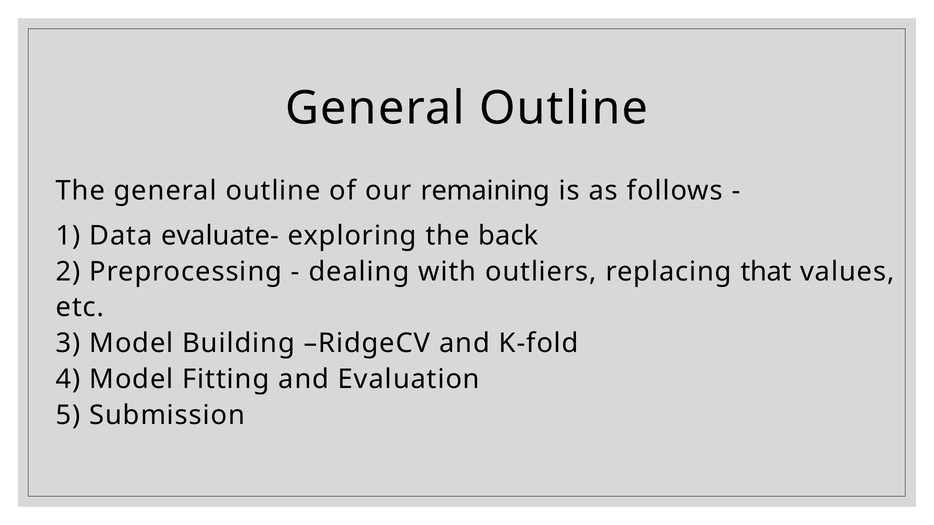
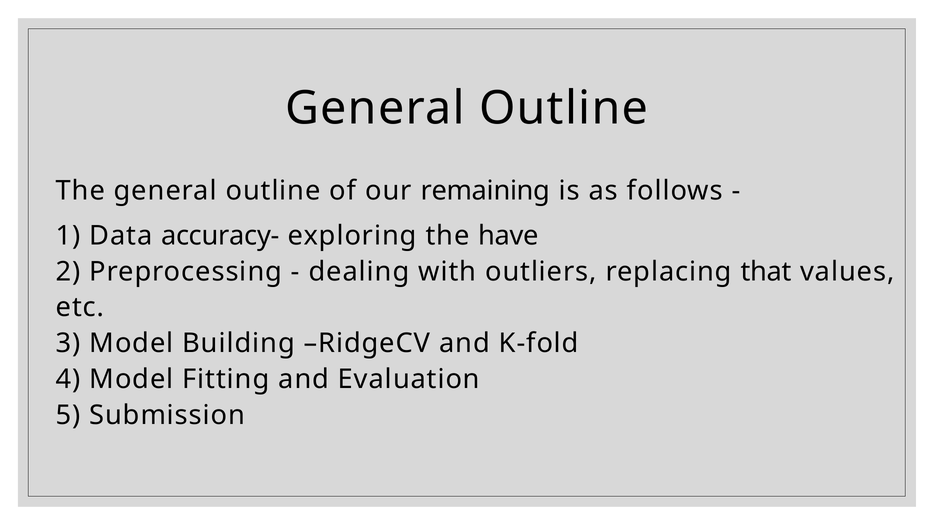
evaluate-: evaluate- -> accuracy- (220, 236)
back: back -> have (508, 236)
